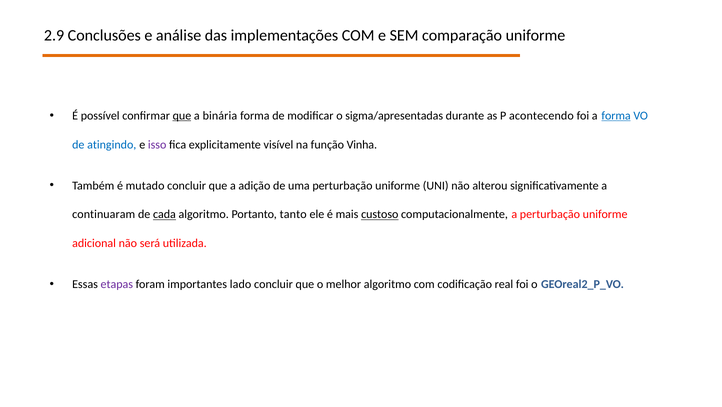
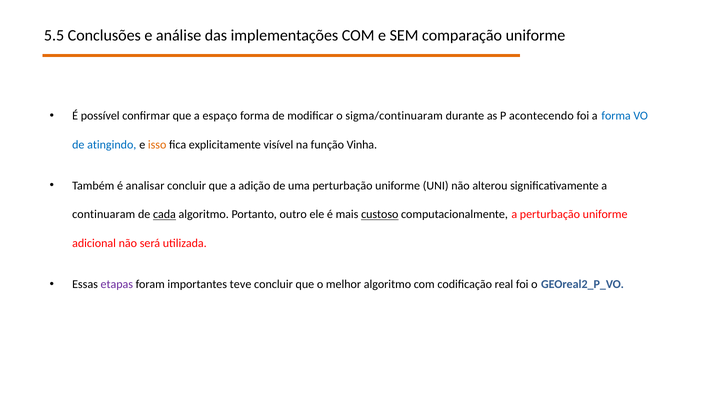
2.9: 2.9 -> 5.5 (54, 36)
que underline: present -> none (182, 116)
binária: binária -> espaço (220, 116)
sigma/apresentadas: sigma/apresentadas -> sigma/continuaram (394, 116)
forma underline: present -> none (616, 116)
isso colour: purple -> orange (157, 144)
mutado: mutado -> analisar (145, 185)
tanto: tanto -> outro (293, 214)
lado: lado -> teve (241, 284)
